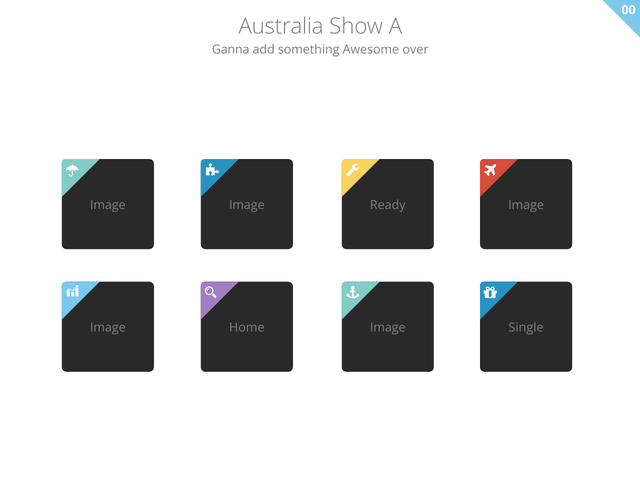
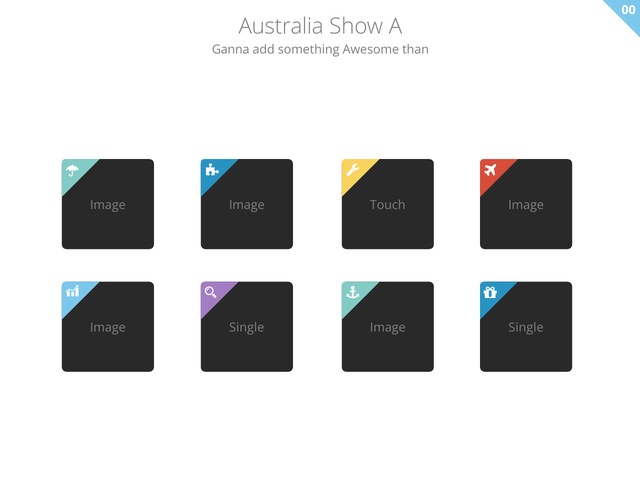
over: over -> than (416, 50)
Ready: Ready -> Touch (388, 205)
Home: Home -> Single (247, 328)
